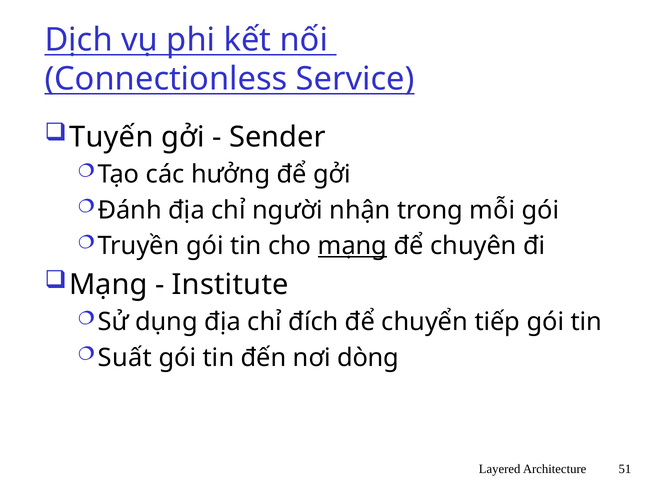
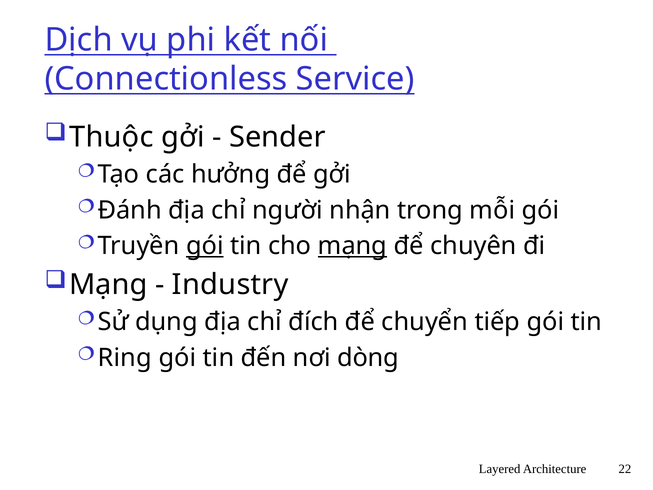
Tuyến: Tuyến -> Thuộc (111, 137)
gói underline: none -> present (205, 246)
Institute: Institute -> Industry (230, 284)
Suất: Suất -> Ring (125, 357)
51: 51 -> 22 (625, 469)
